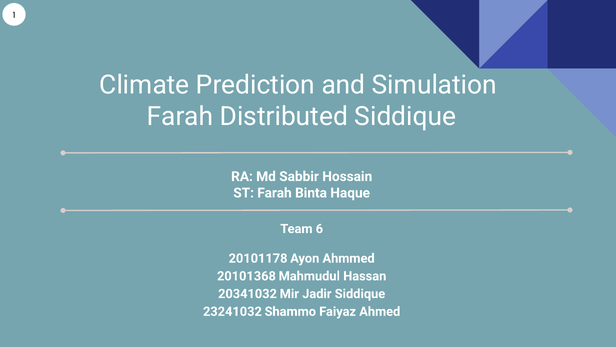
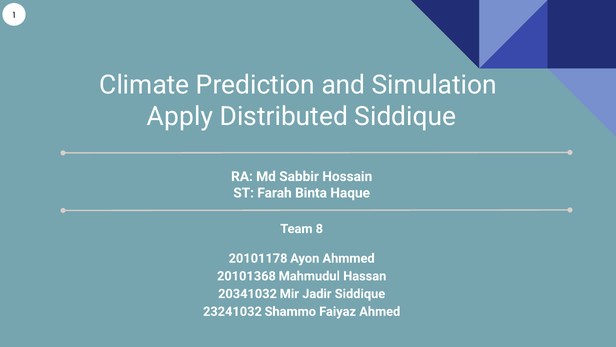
Farah: Farah -> Apply (180, 116)
6: 6 -> 8 (319, 229)
